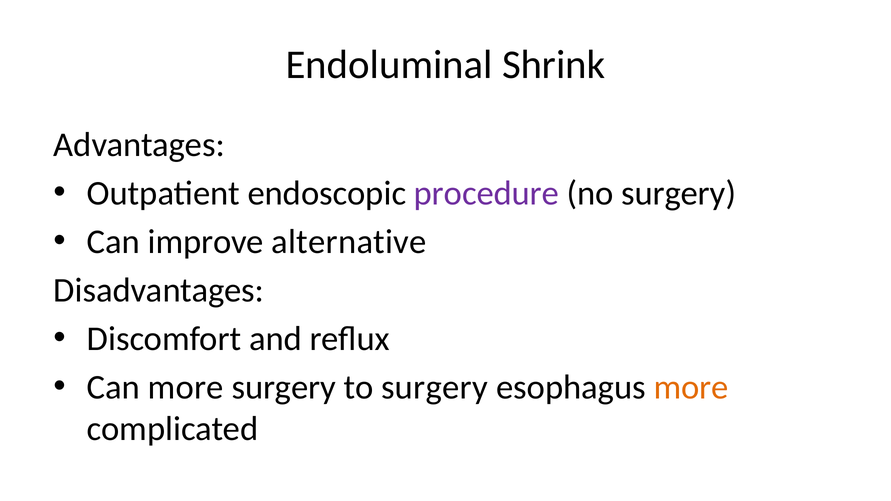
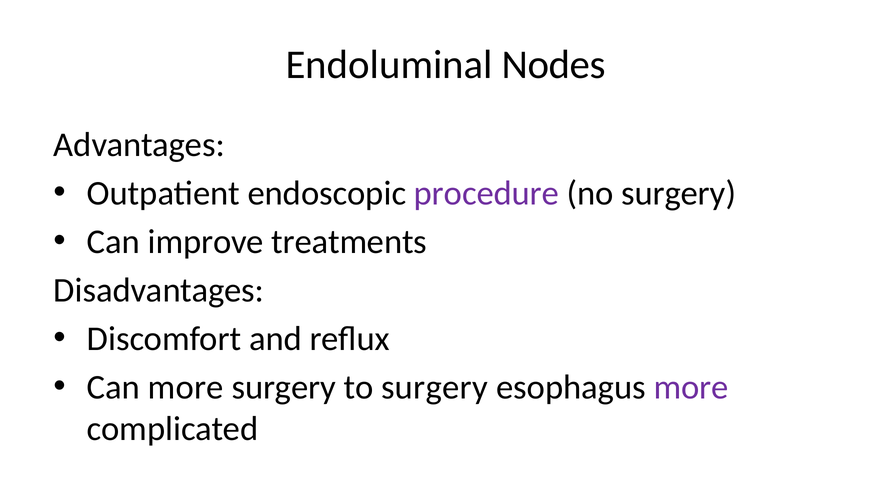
Shrink: Shrink -> Nodes (554, 65)
alternative: alternative -> treatments (349, 242)
more colour: orange -> purple (691, 387)
